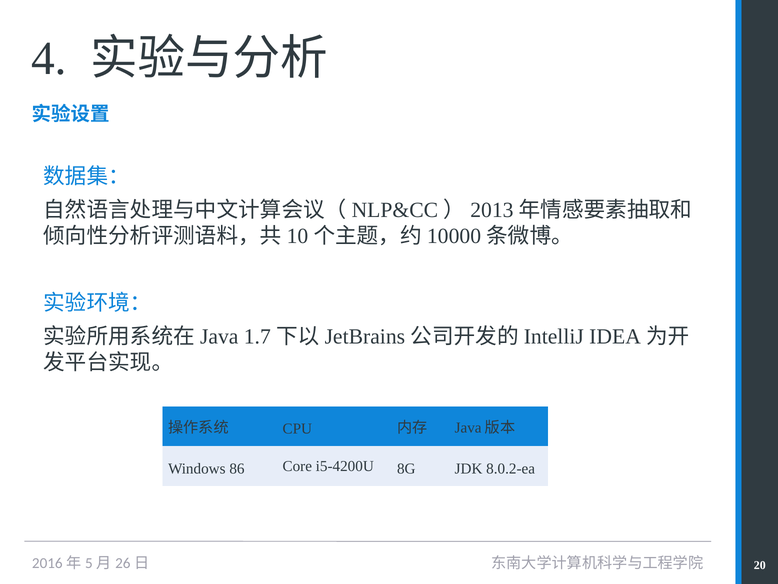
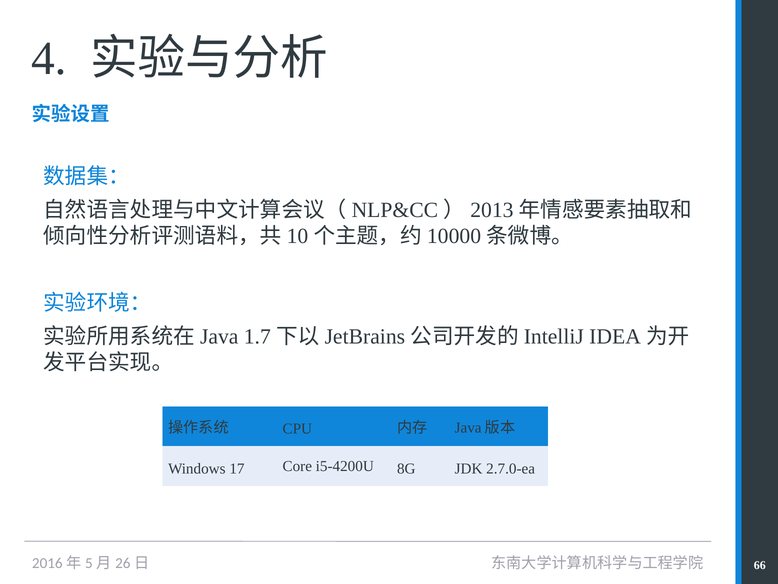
86: 86 -> 17 (237, 468)
8.0.2-ea: 8.0.2-ea -> 2.7.0-ea (511, 468)
20: 20 -> 66 (760, 565)
